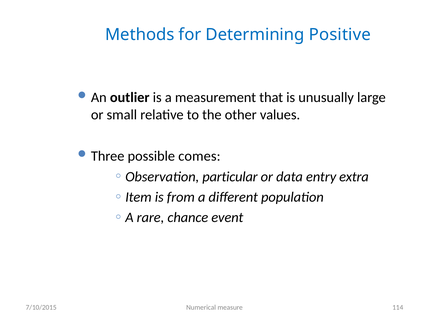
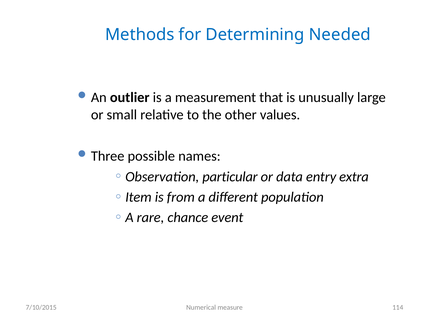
Positive: Positive -> Needed (340, 35)
comes: comes -> names (199, 156)
